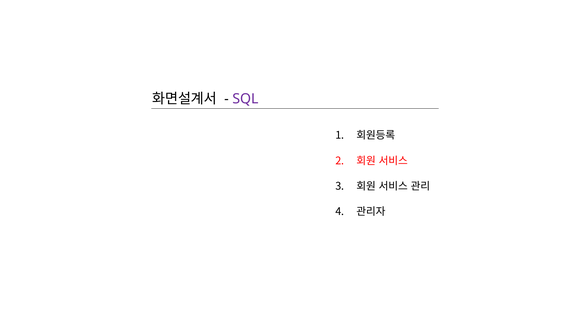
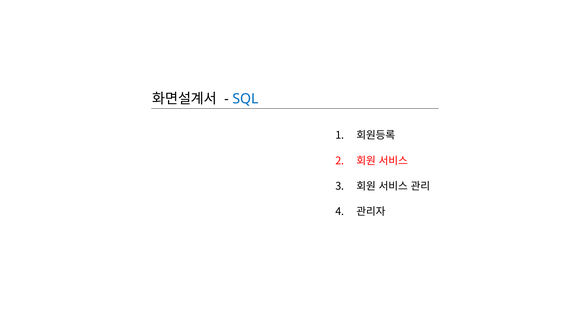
SQL colour: purple -> blue (245, 99)
